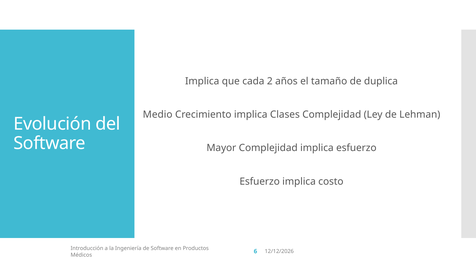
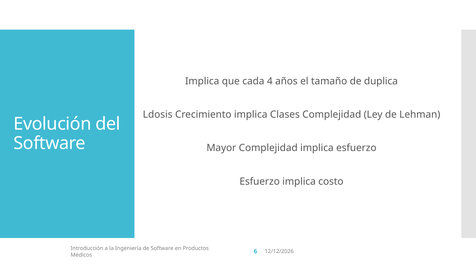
2: 2 -> 4 (270, 81)
Medio: Medio -> Ldosis (158, 115)
